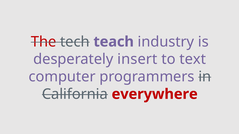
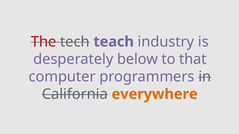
insert: insert -> below (137, 59)
text: text -> that (193, 59)
everywhere colour: red -> orange (155, 94)
